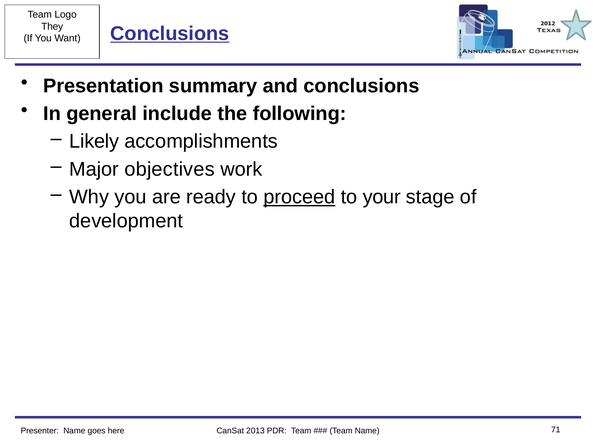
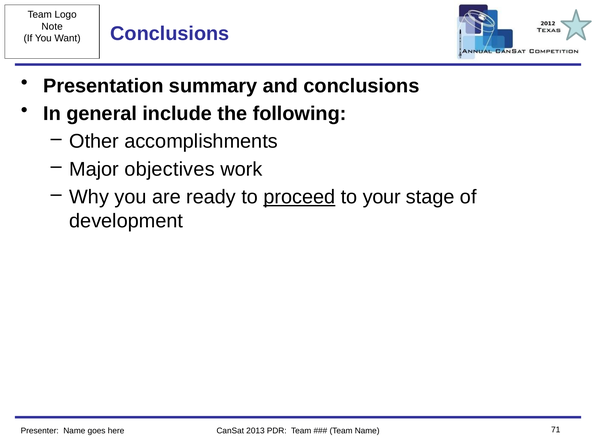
They: They -> Note (52, 26)
Conclusions underline: present -> none (170, 34)
Likely: Likely -> Other (94, 141)
